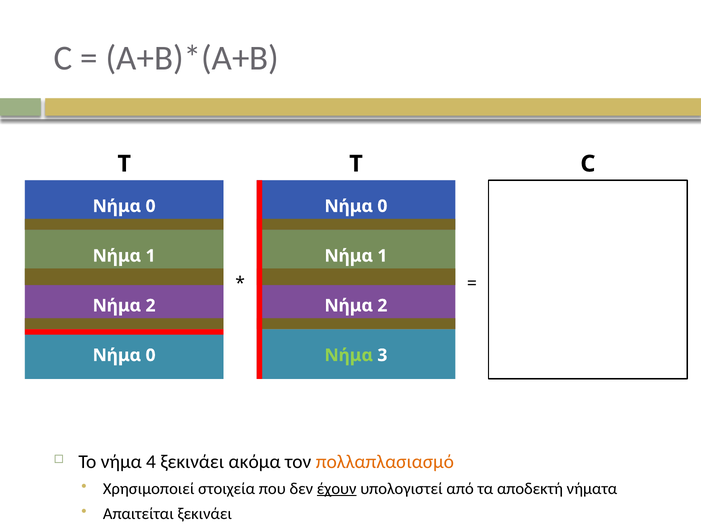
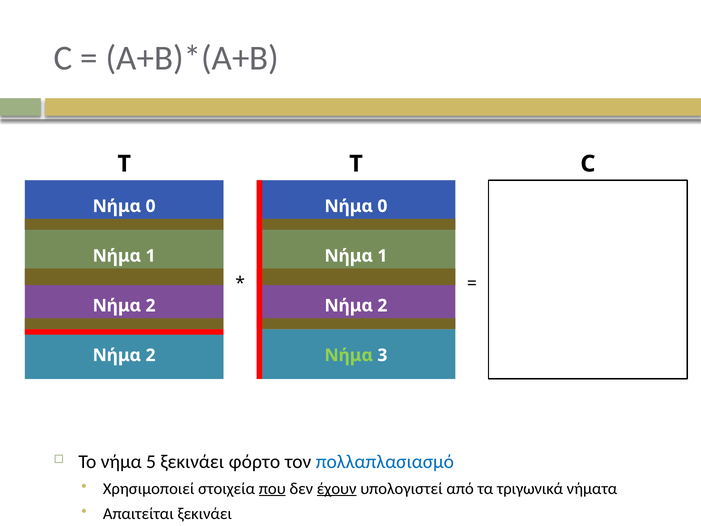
0: 0 -> 2 (151, 355)
4: 4 -> 5 (151, 462)
ακόμα: ακόμα -> φόρτο (254, 462)
πολλαπλασιασμό colour: orange -> blue (385, 462)
που underline: none -> present (272, 488)
αποδεκτή: αποδεκτή -> τριγωνικά (530, 488)
